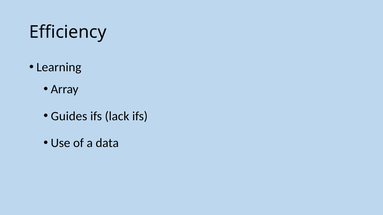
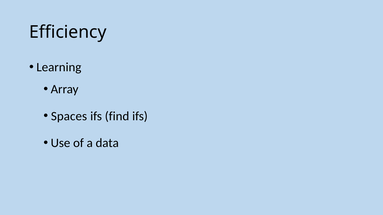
Guides: Guides -> Spaces (69, 116)
lack: lack -> find (117, 116)
